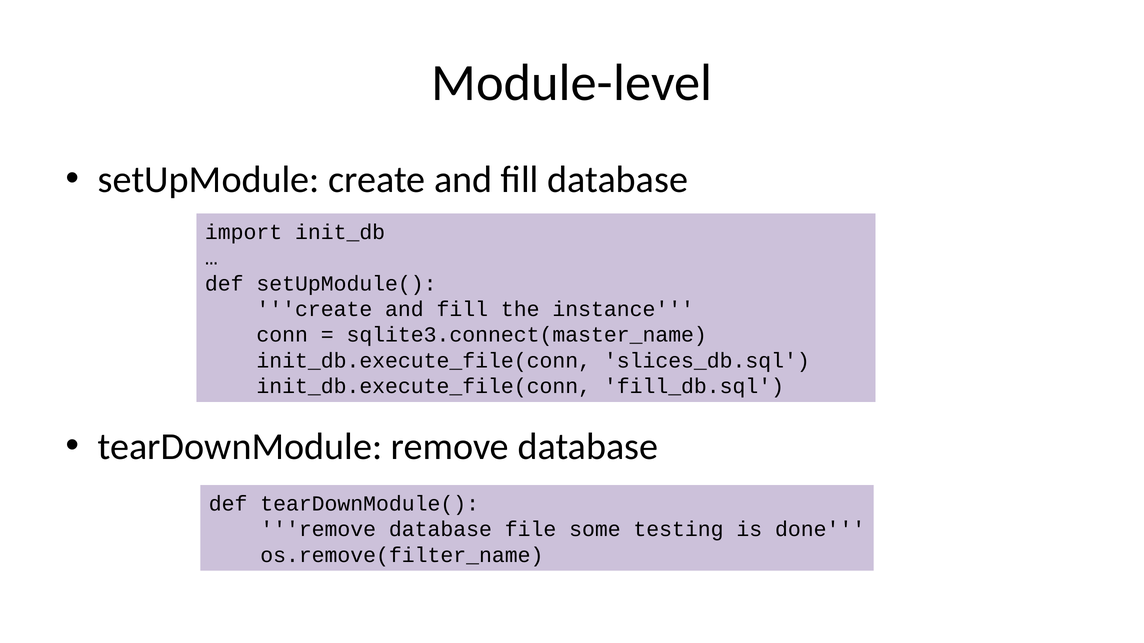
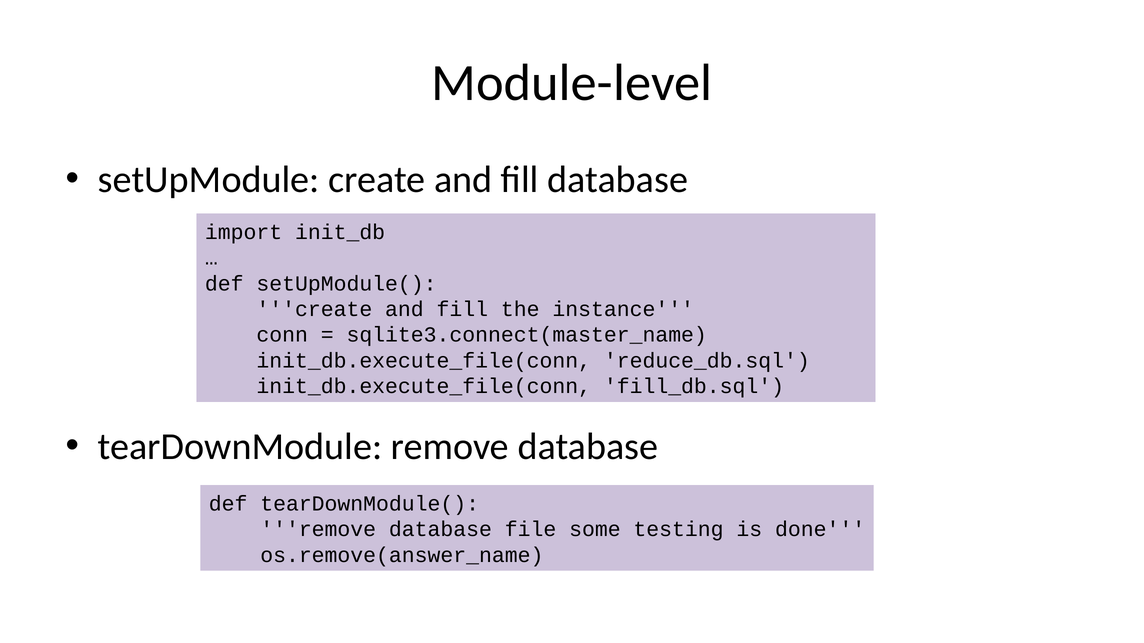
slices_db.sql: slices_db.sql -> reduce_db.sql (707, 361)
os.remove(filter_name: os.remove(filter_name -> os.remove(answer_name (402, 556)
